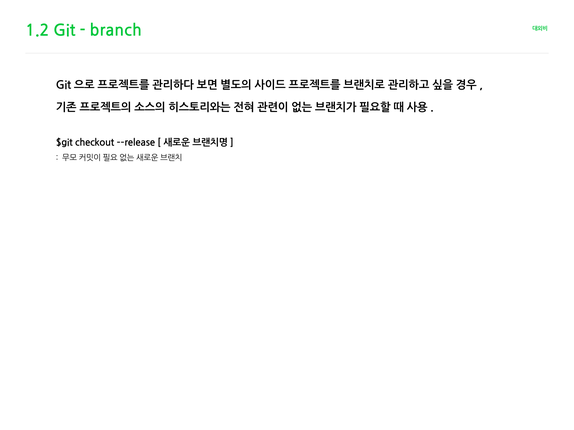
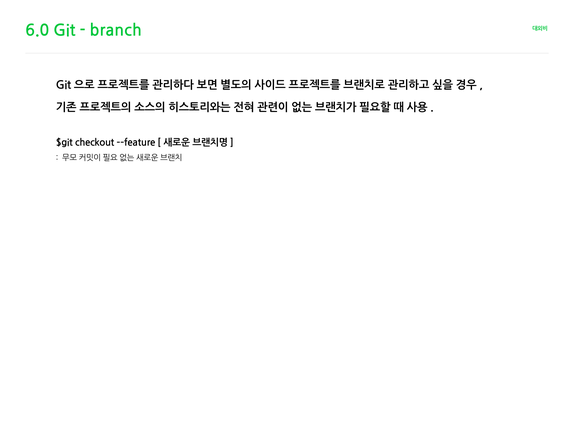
1.2: 1.2 -> 6.0 (37, 31)
––release: ––release -> ––feature (136, 143)
